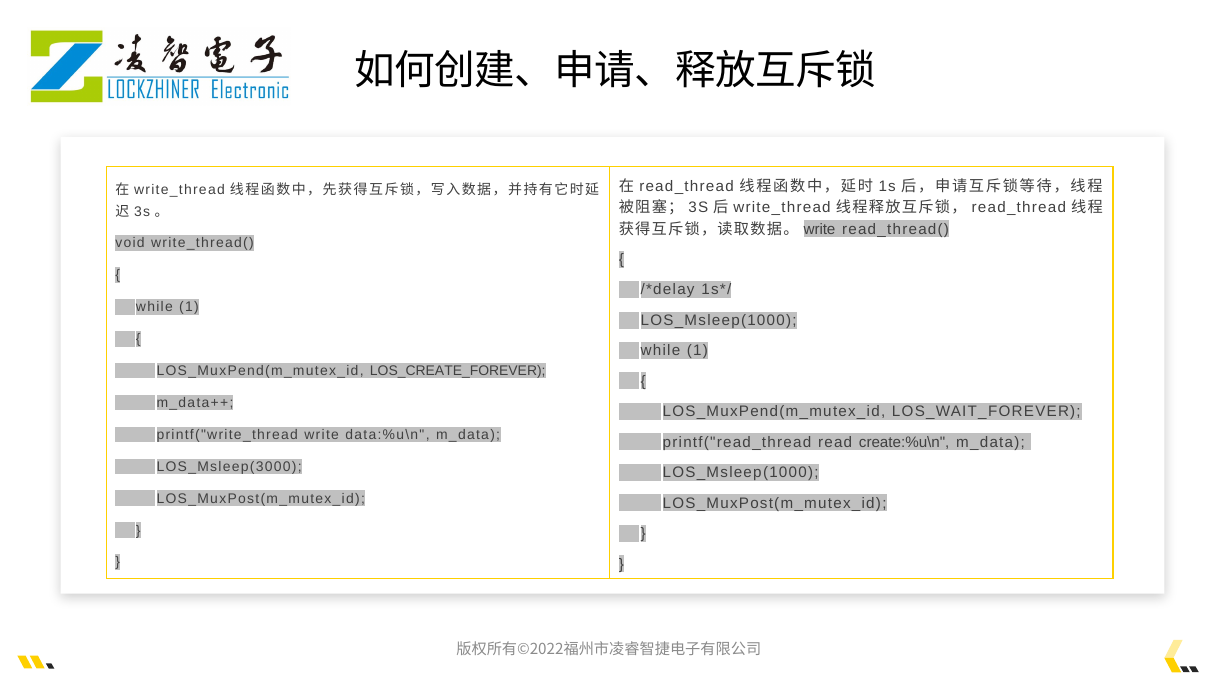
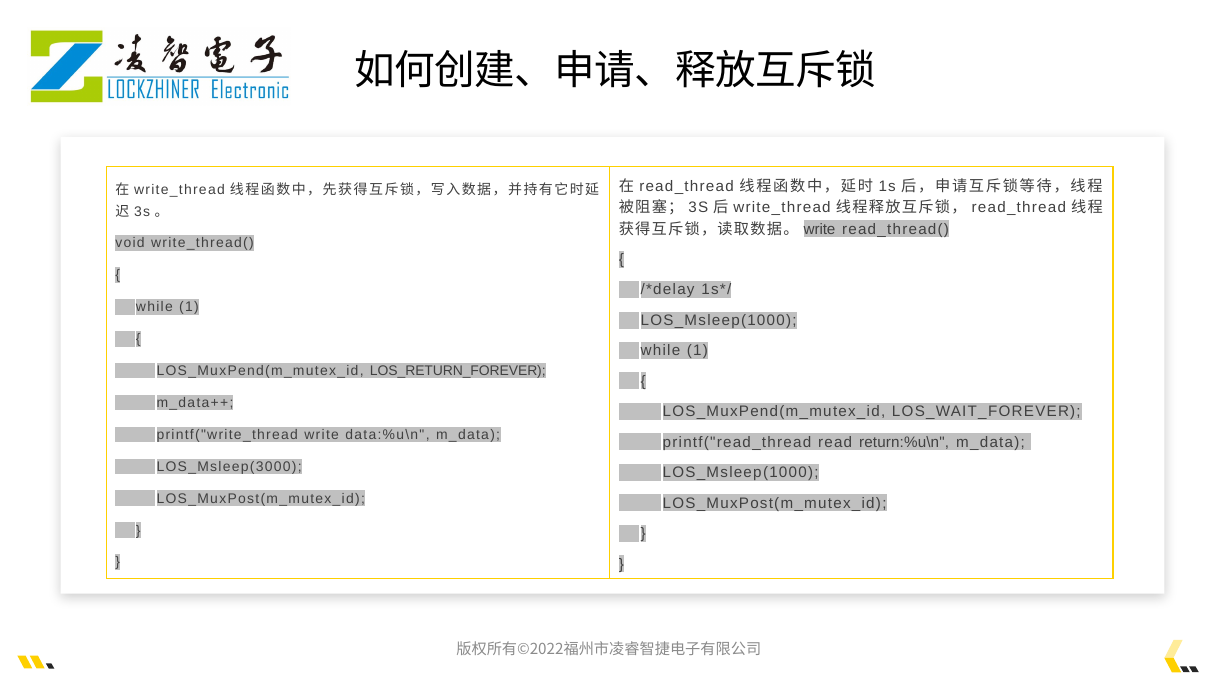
LOS_CREATE_FOREVER: LOS_CREATE_FOREVER -> LOS_RETURN_FOREVER (458, 371)
create:%u\n: create:%u\n -> return:%u\n (904, 442)
